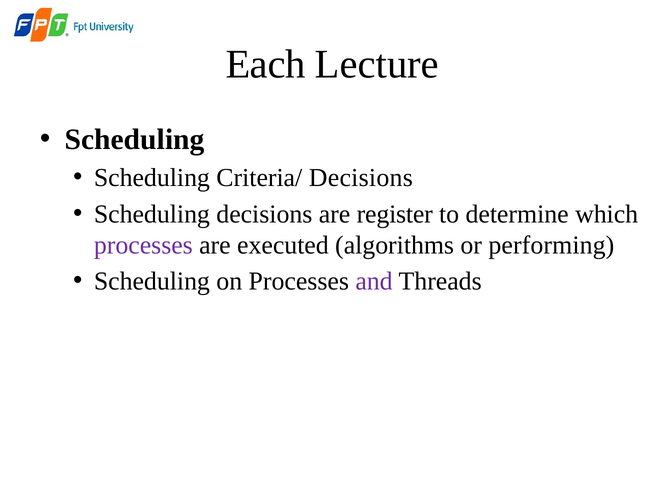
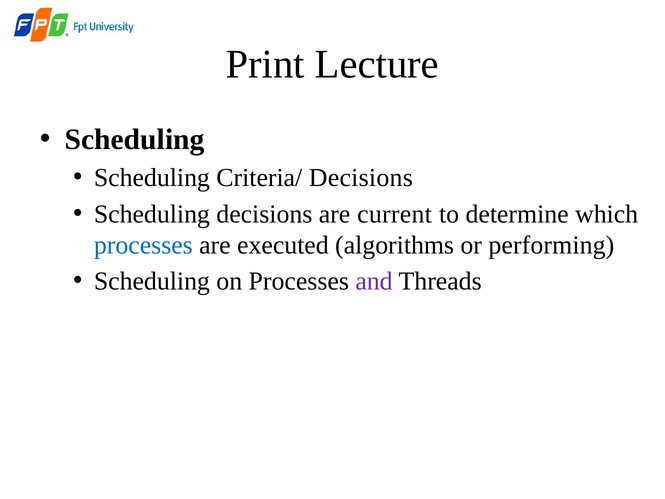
Each: Each -> Print (265, 64)
register: register -> current (395, 214)
processes colour: purple -> blue (143, 245)
